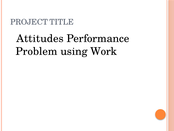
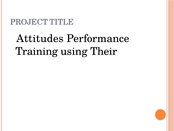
Problem: Problem -> Training (37, 51)
Work: Work -> Their (104, 51)
